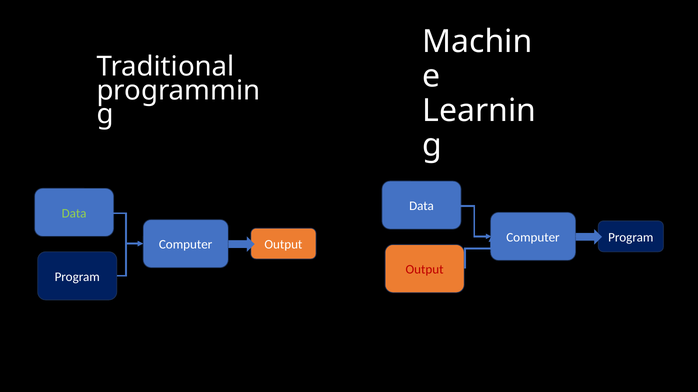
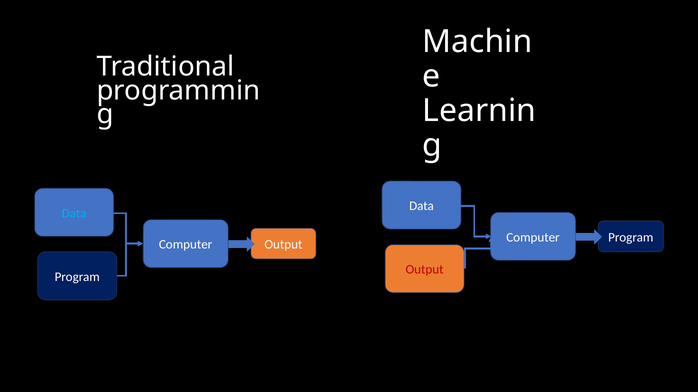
Data colour: light green -> light blue (74, 214)
